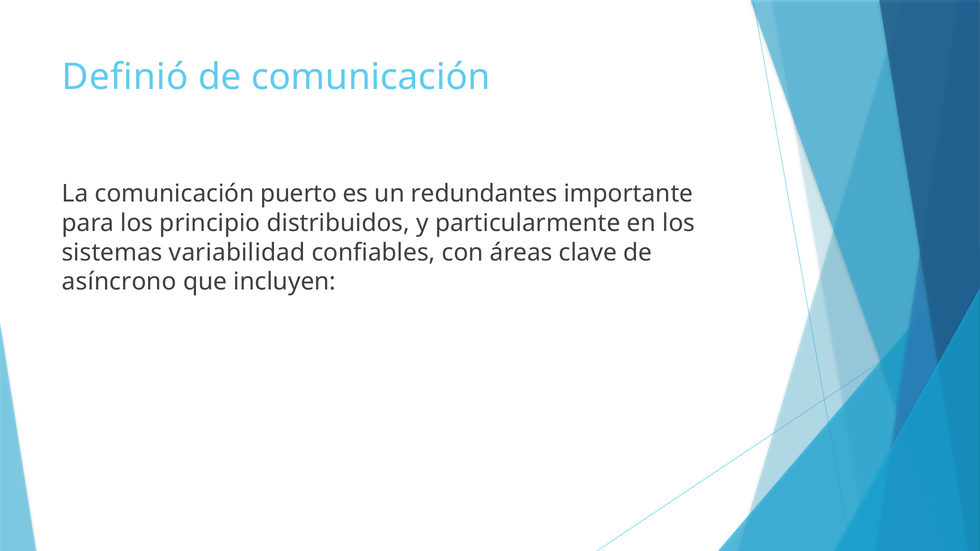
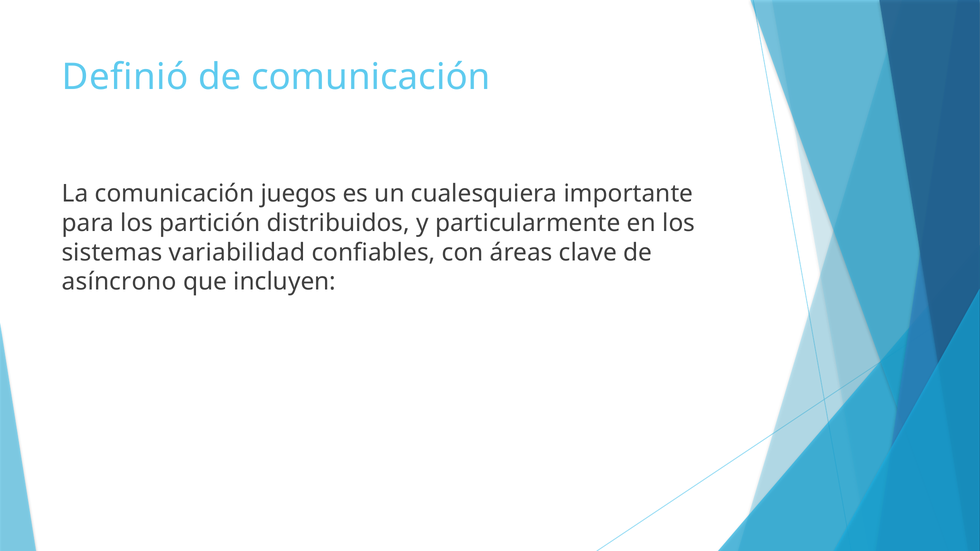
puerto: puerto -> juegos (299, 194)
redundantes: redundantes -> cualesquiera (484, 194)
principio: principio -> partición (210, 223)
